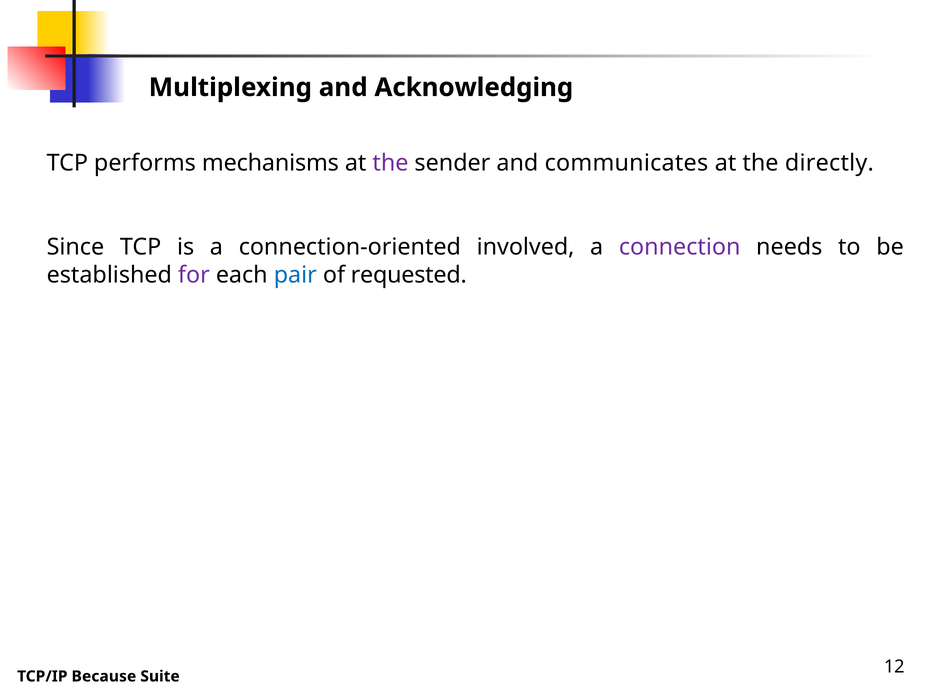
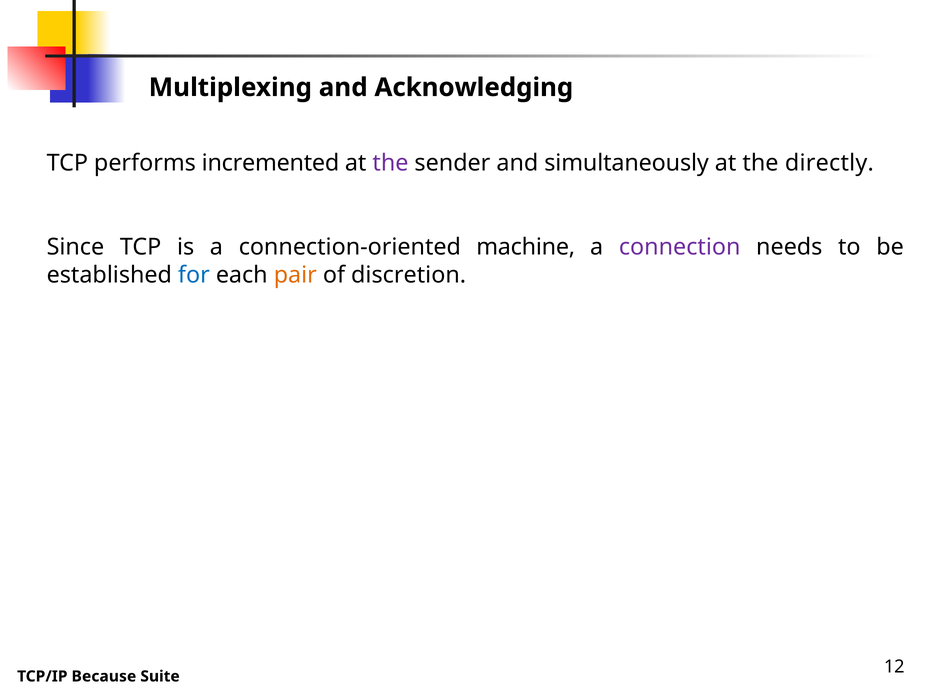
mechanisms: mechanisms -> incremented (270, 163)
communicates: communicates -> simultaneously (627, 163)
involved: involved -> machine (526, 247)
for colour: purple -> blue (194, 275)
pair colour: blue -> orange (295, 275)
requested: requested -> discretion (409, 275)
